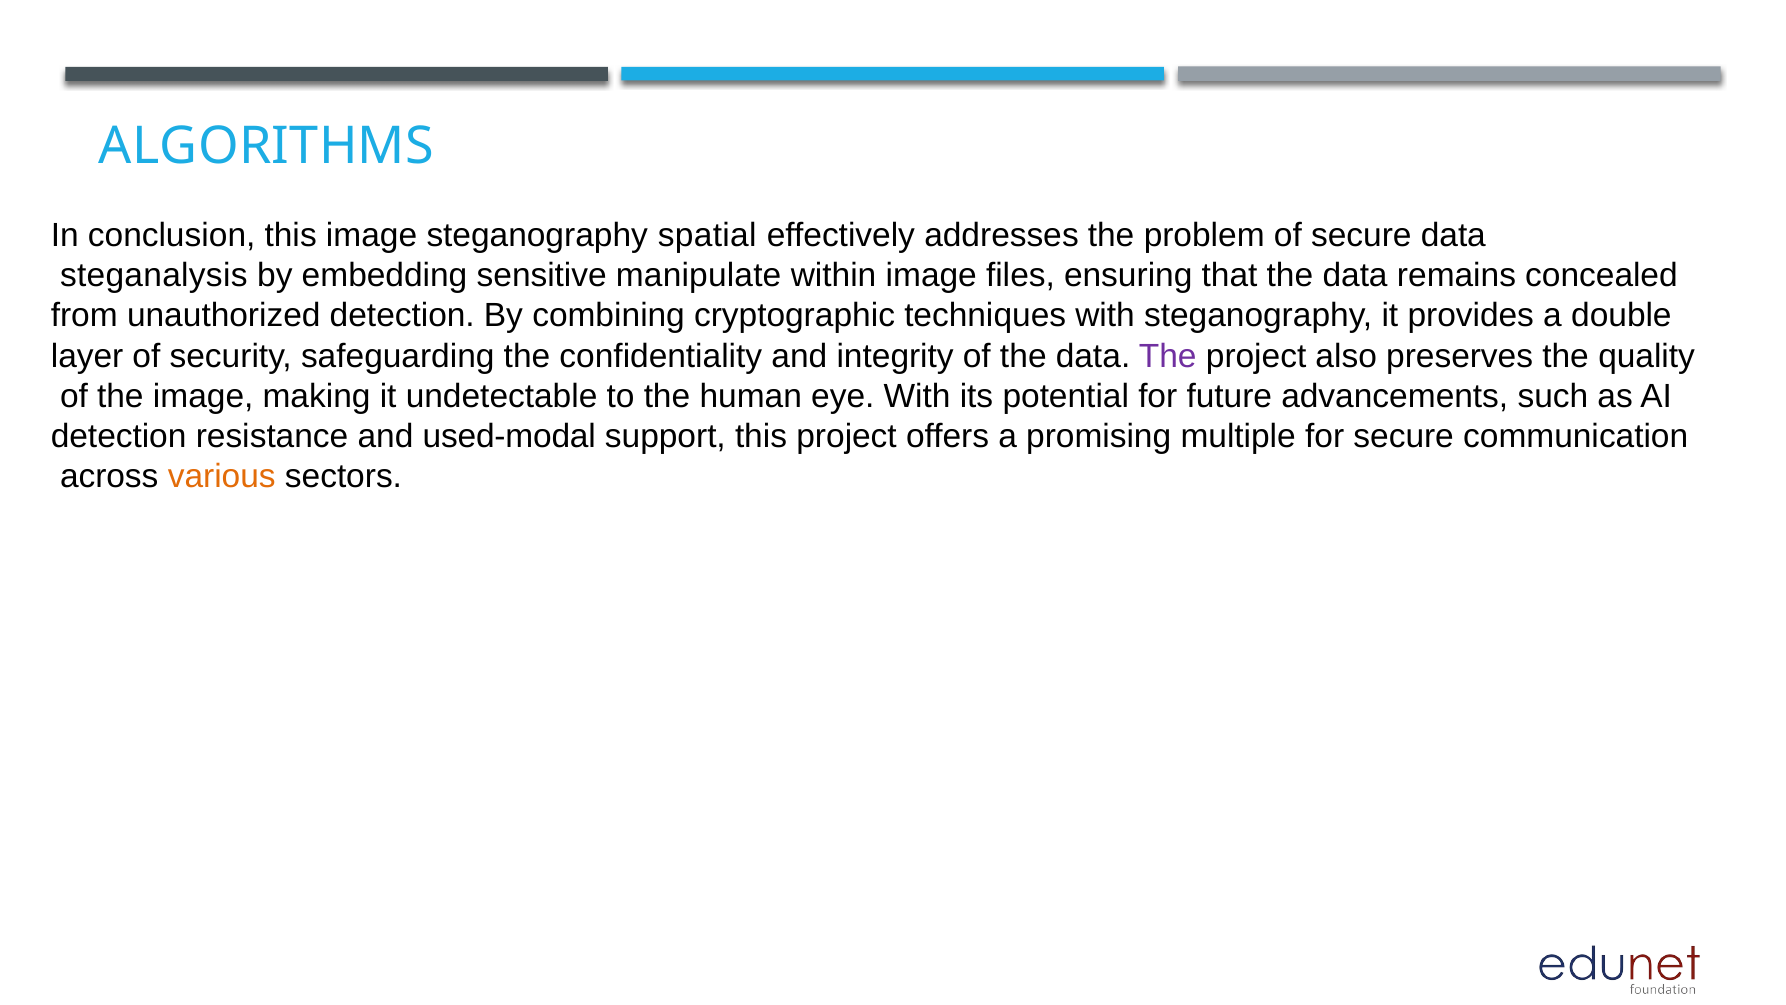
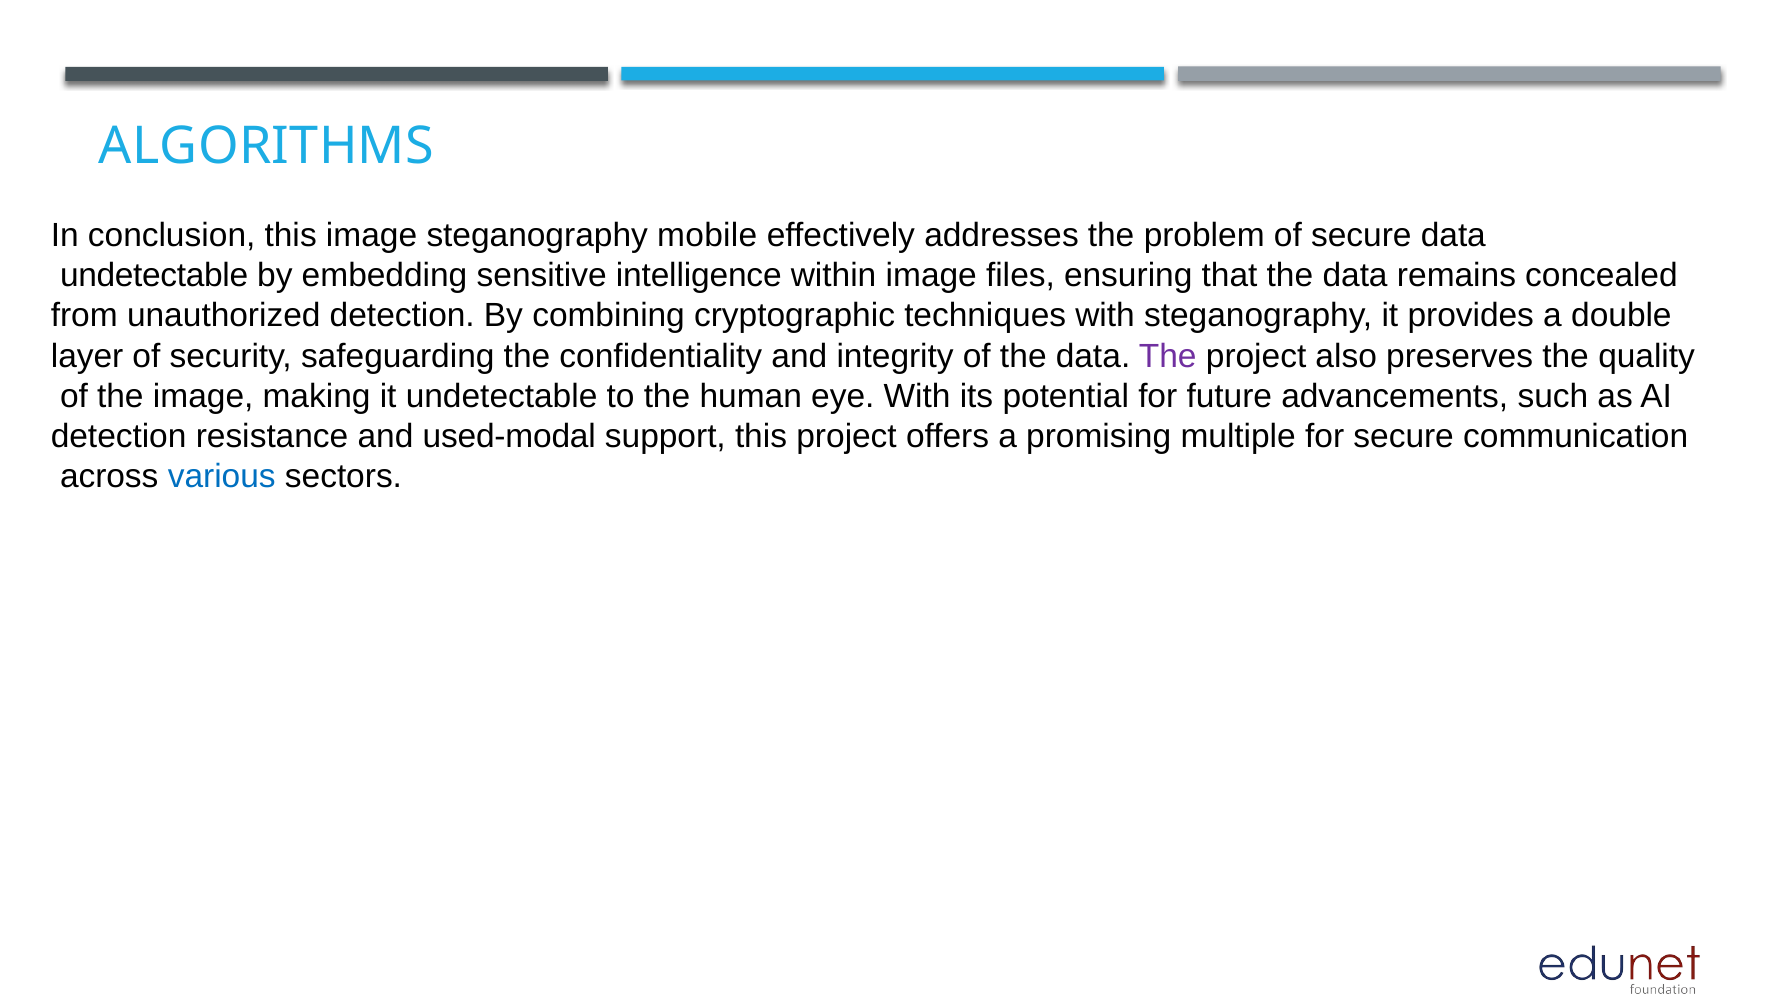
spatial: spatial -> mobile (707, 235)
steganalysis: steganalysis -> undetectable (154, 275)
manipulate: manipulate -> intelligence (699, 275)
various colour: orange -> blue (222, 476)
